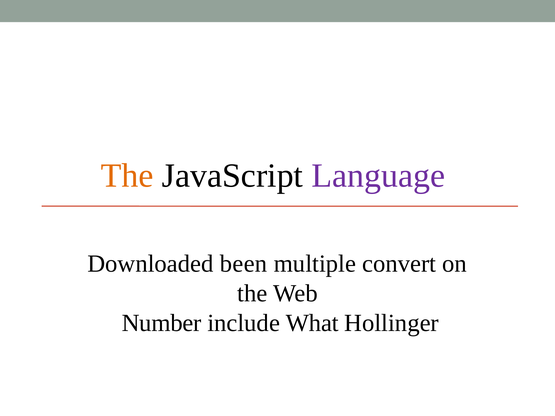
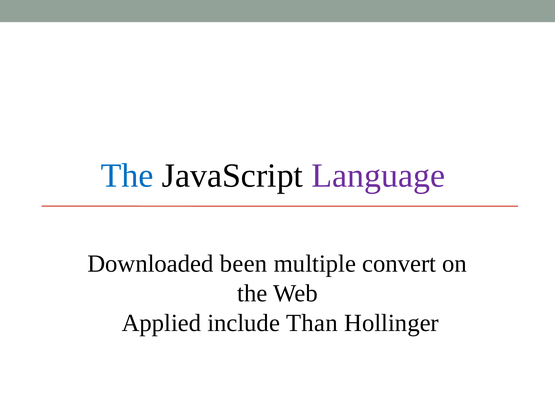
The colour: orange -> blue (127, 176)
Number: Number -> Applied (161, 323)
What: What -> Than (312, 323)
